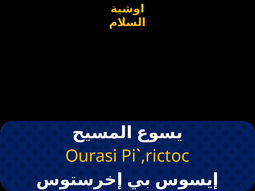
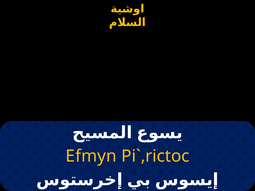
Ourasi: Ourasi -> Efmyn (91, 156)
